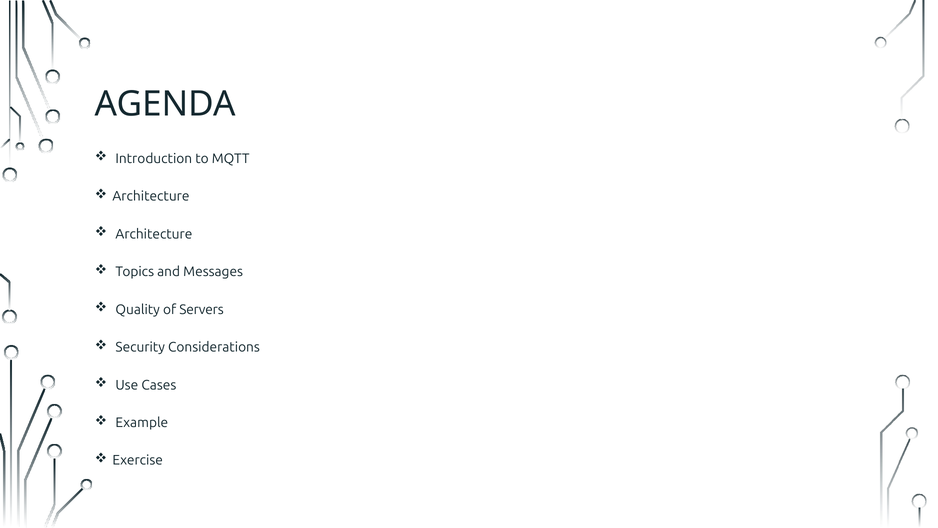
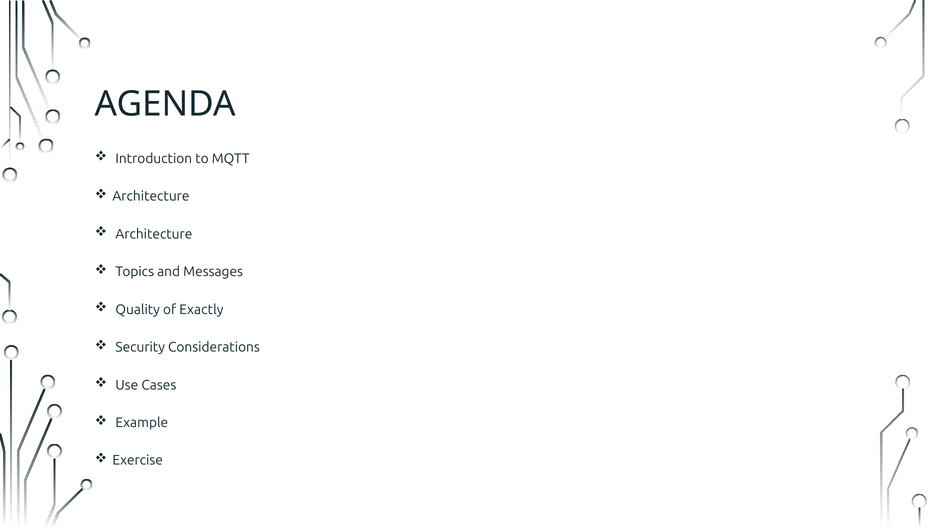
Servers: Servers -> Exactly (201, 309)
